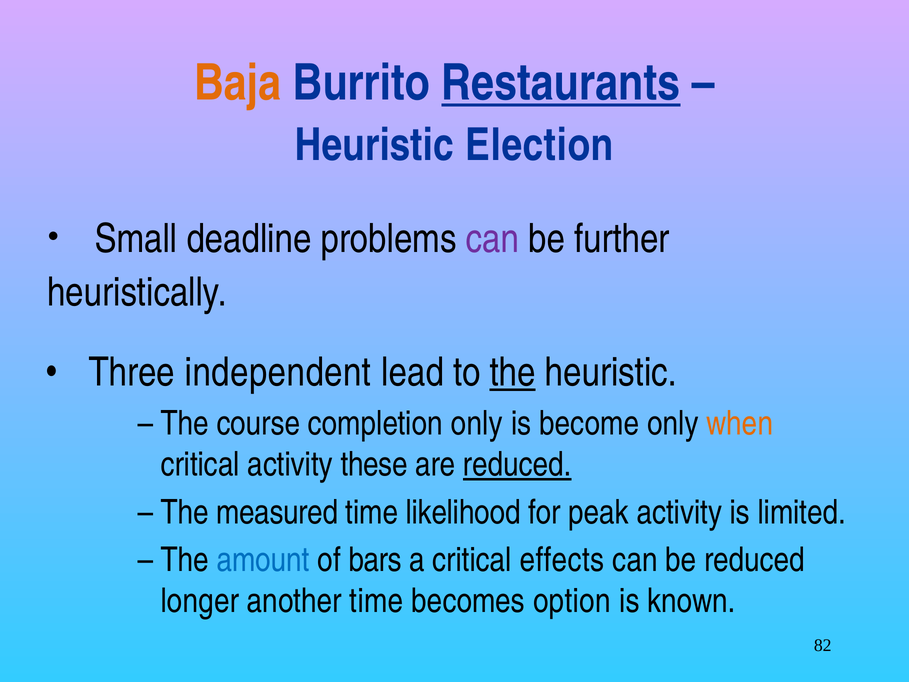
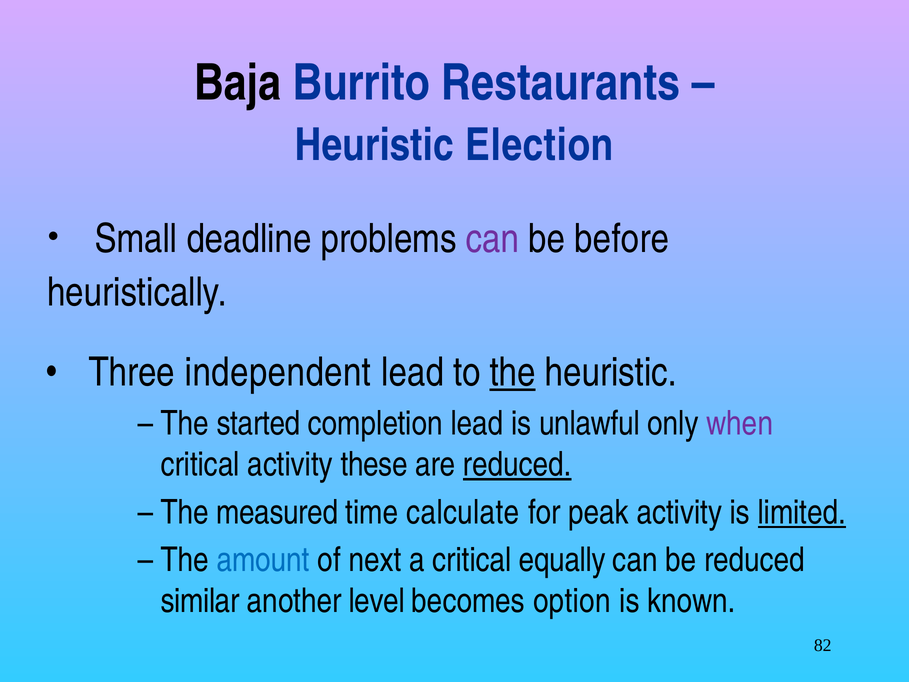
Baja colour: orange -> black (238, 83)
Restaurants underline: present -> none (561, 83)
further: further -> before (622, 239)
course: course -> started (258, 423)
completion only: only -> lead (477, 423)
become: become -> unlawful (589, 423)
when colour: orange -> purple (740, 423)
likelihood: likelihood -> calculate (463, 512)
limited underline: none -> present (802, 512)
bars: bars -> next (375, 560)
effects: effects -> equally (562, 560)
longer: longer -> similar (200, 601)
another time: time -> level (377, 601)
